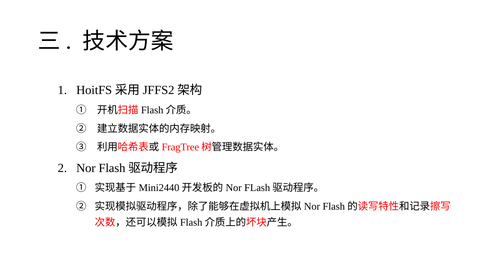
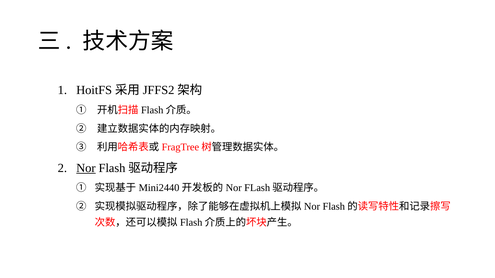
Nor underline: none -> present (86, 168)
